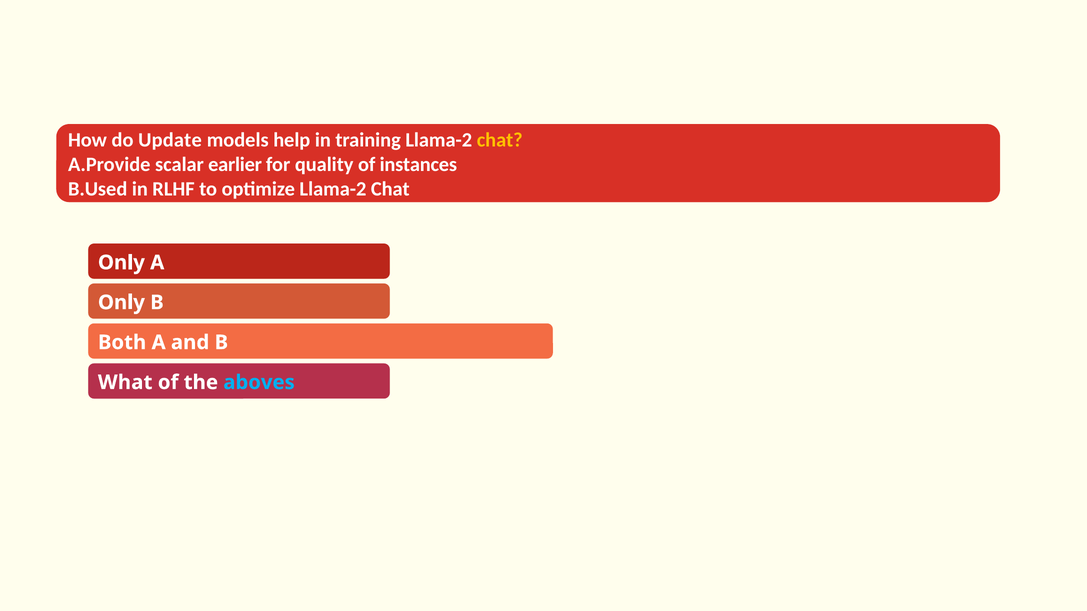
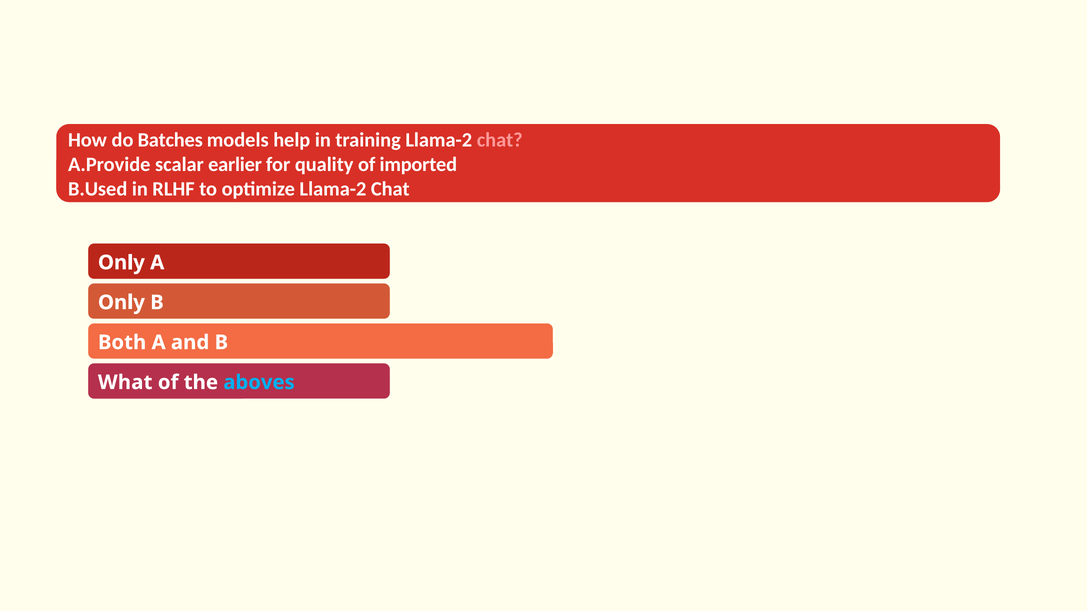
Update: Update -> Batches (170, 140)
chat colour: yellow -> pink (500, 140)
instances: instances -> imported (418, 165)
